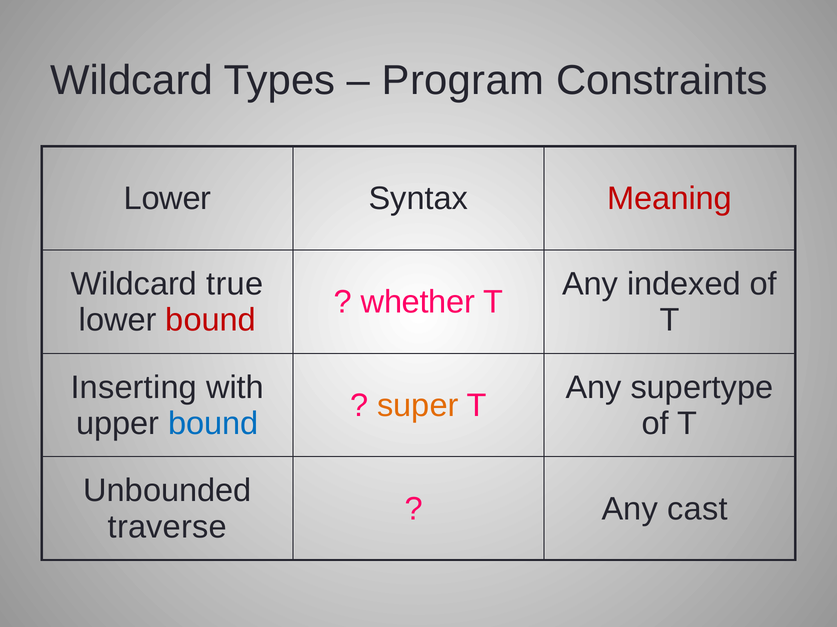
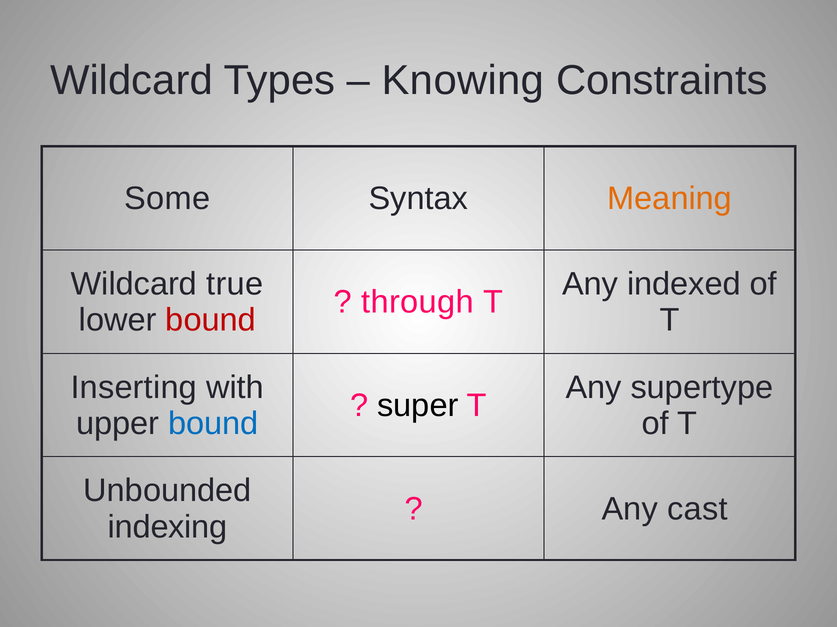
Program: Program -> Knowing (463, 80)
Lower: Lower -> Some (167, 199)
Meaning colour: red -> orange (670, 199)
whether: whether -> through (418, 302)
super colour: orange -> black (418, 406)
traverse: traverse -> indexing (168, 528)
